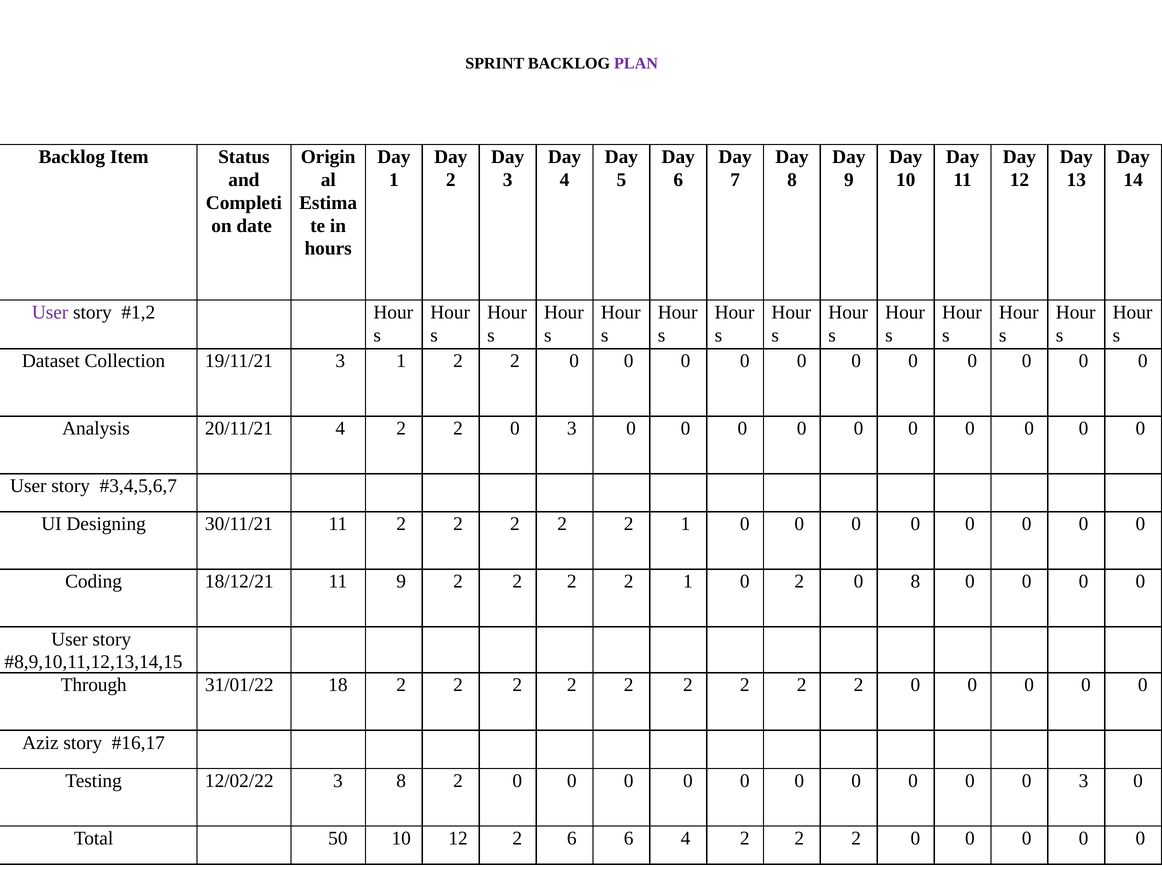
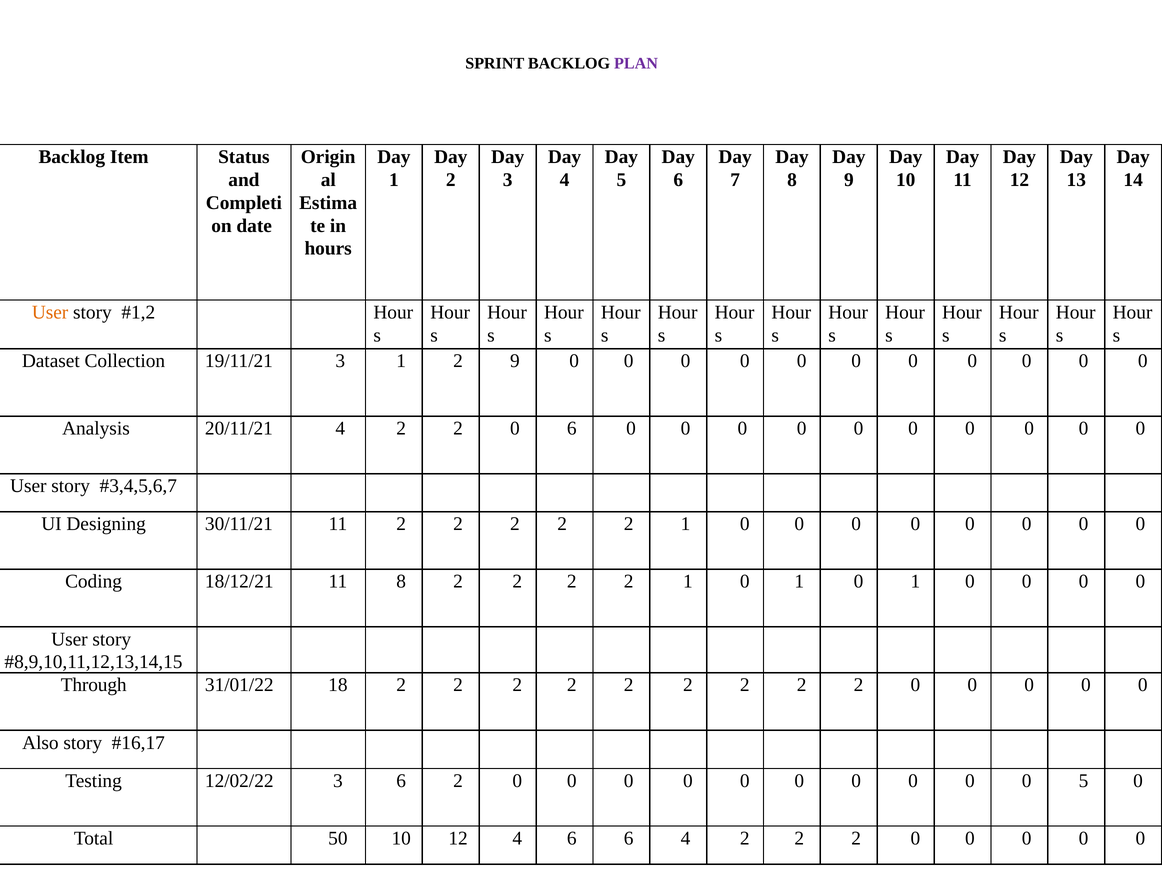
User colour: purple -> orange (50, 312)
1 2 2: 2 -> 9 (515, 361)
2 0 3: 3 -> 6 (572, 429)
11 9: 9 -> 8 (401, 582)
2 1 0 2: 2 -> 1 (799, 582)
8: 8 -> 1 (915, 582)
Aziz: Aziz -> Also (40, 743)
3 8: 8 -> 6 (401, 781)
0 0 3: 3 -> 5 (1084, 781)
12 2: 2 -> 4 (517, 839)
